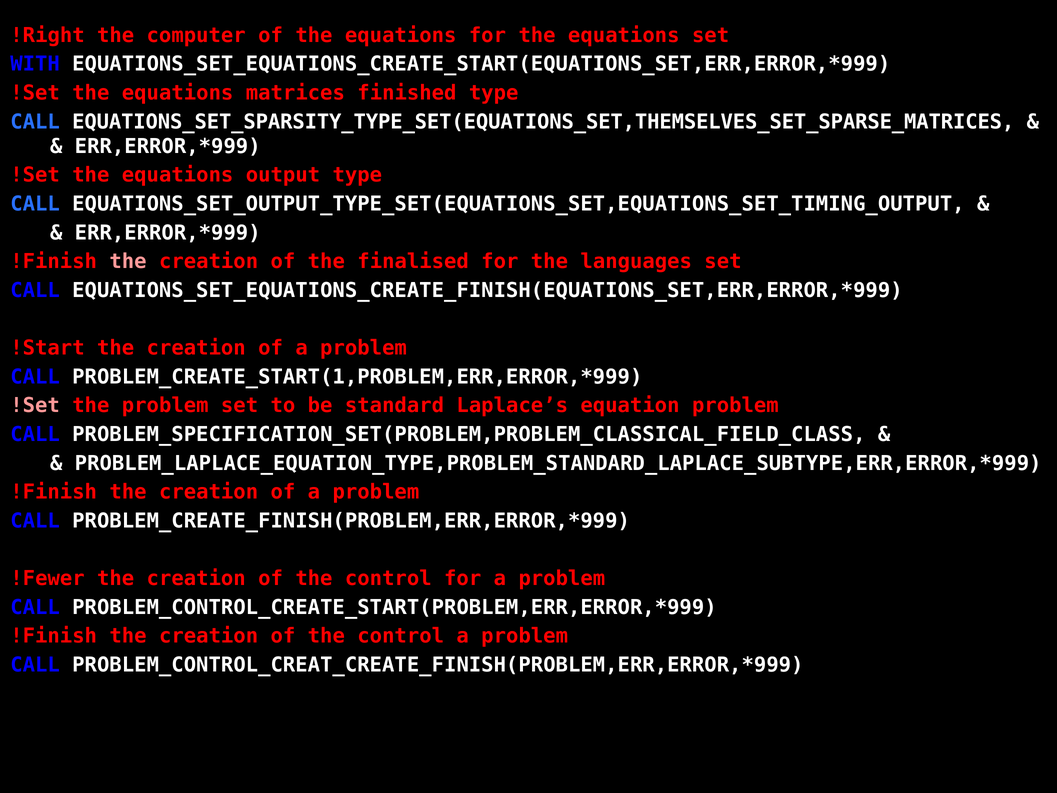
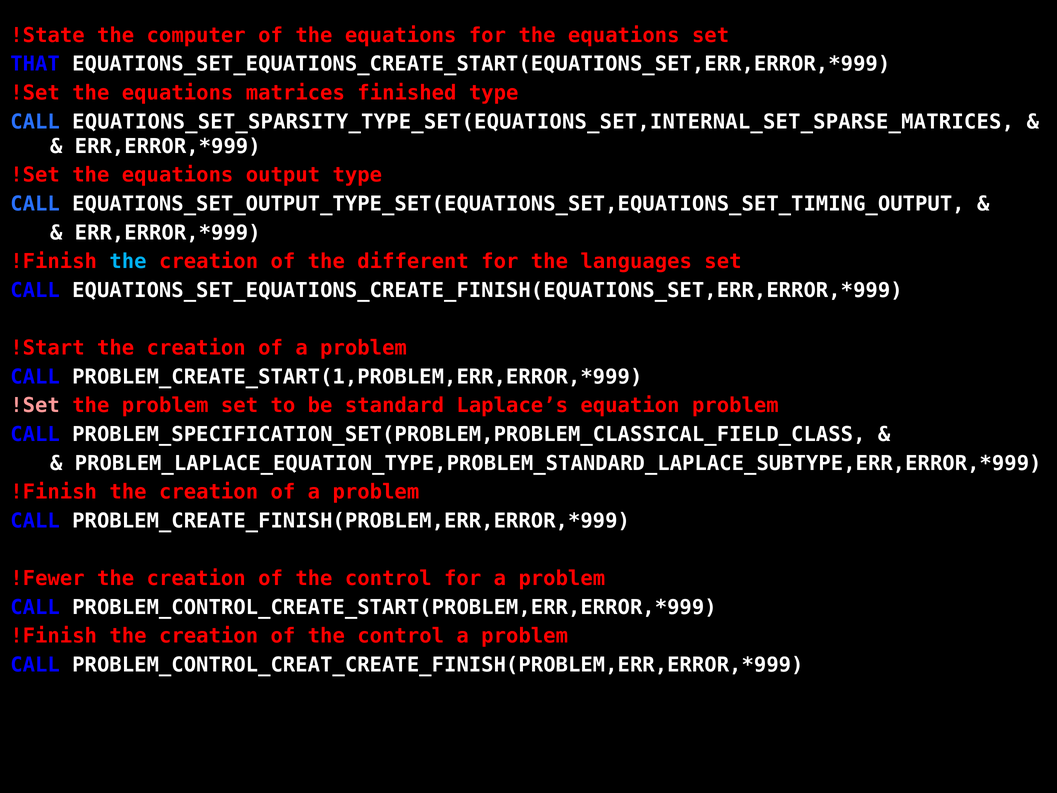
!Right: !Right -> !State (48, 35)
WITH: WITH -> THAT (35, 64)
EQUATIONS_SET_SPARSITY_TYPE_SET(EQUATIONS_SET,THEMSELVES_SET_SPARSE_MATRICES: EQUATIONS_SET_SPARSITY_TYPE_SET(EQUATIONS_SET,THEMSELVES_SET_SPARSE_MATRICES -> EQUATIONS_SET_SPARSITY_TYPE_SET(EQUATIONS_SET,INTERNAL_SET_SPARSE_MATRICES (543, 122)
the colour: pink -> light blue (128, 262)
finalised: finalised -> different (413, 262)
